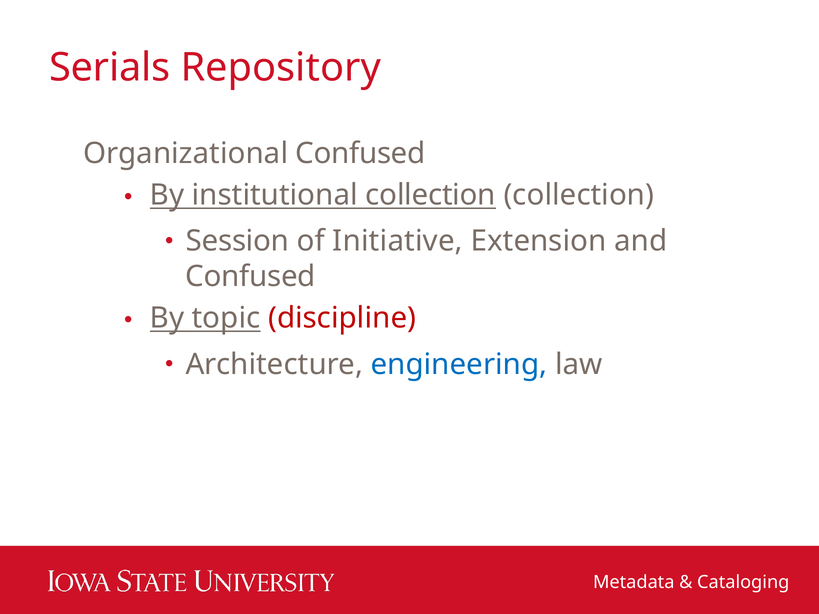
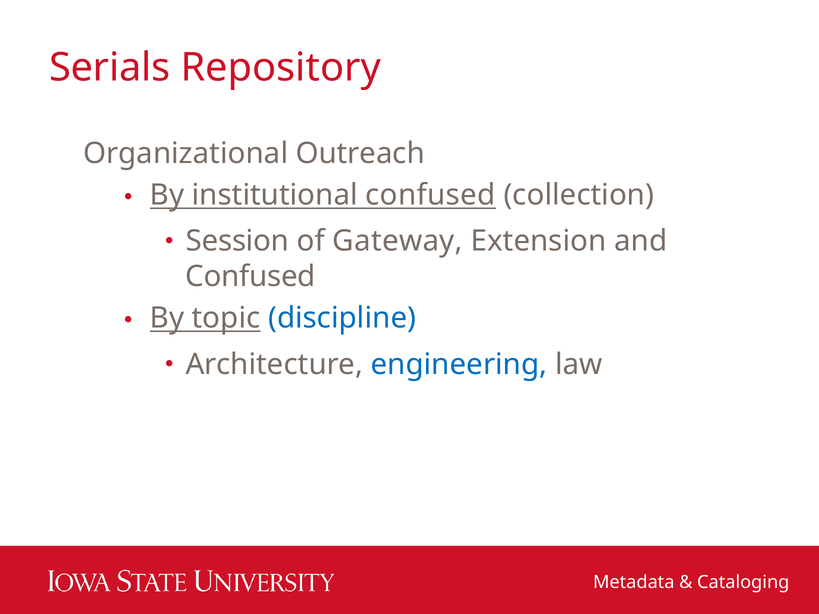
Organizational Confused: Confused -> Outreach (360, 154)
institutional collection: collection -> confused (430, 195)
Initiative: Initiative -> Gateway (398, 241)
discipline colour: red -> blue (342, 318)
